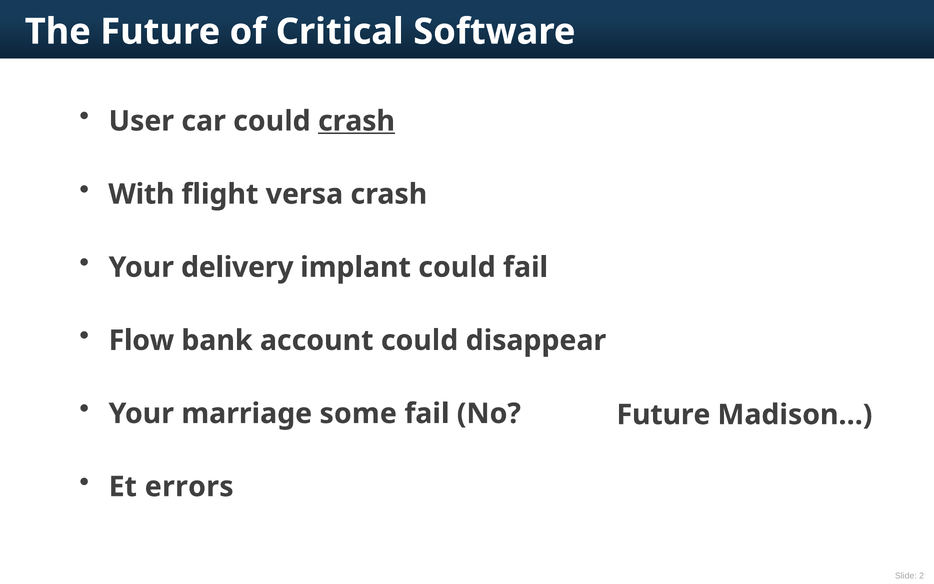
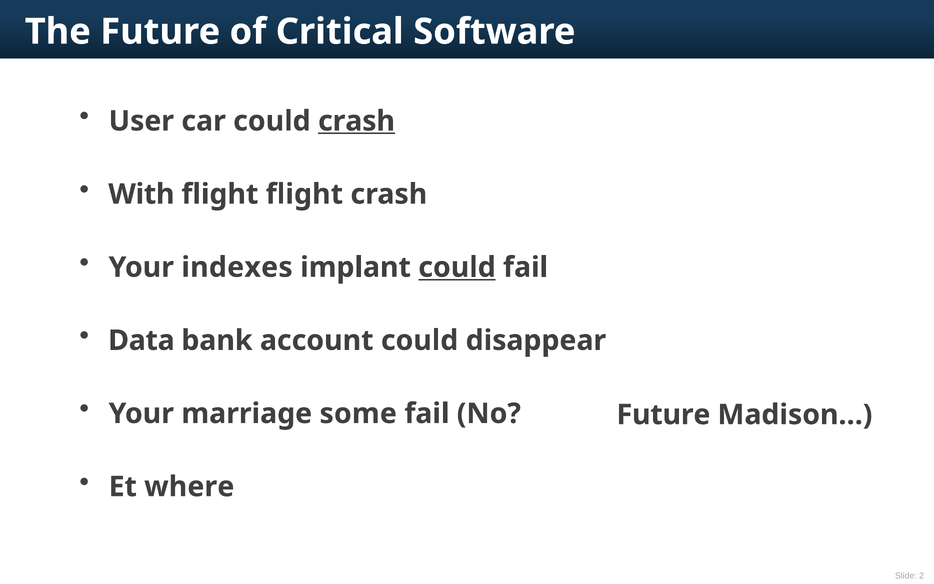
flight versa: versa -> flight (304, 194)
delivery: delivery -> indexes (237, 267)
could underline: none -> present (457, 267)
Flow: Flow -> Data (141, 340)
errors: errors -> where (189, 487)
